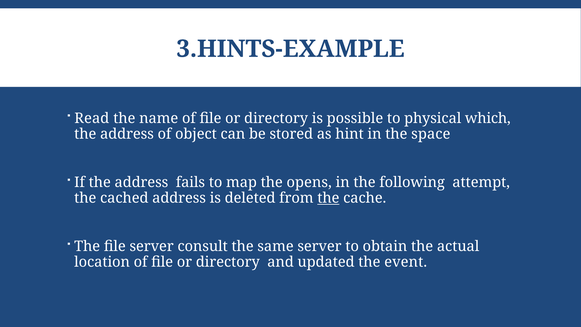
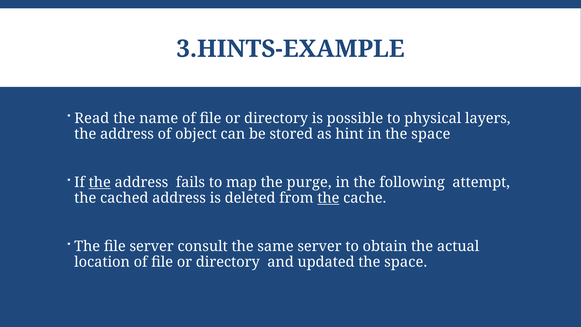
which: which -> layers (488, 118)
the underline: none -> present (100, 182)
opens: opens -> purge (309, 182)
updated the event: event -> space (406, 262)
